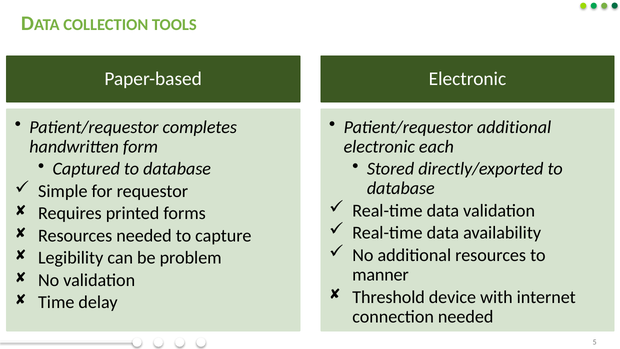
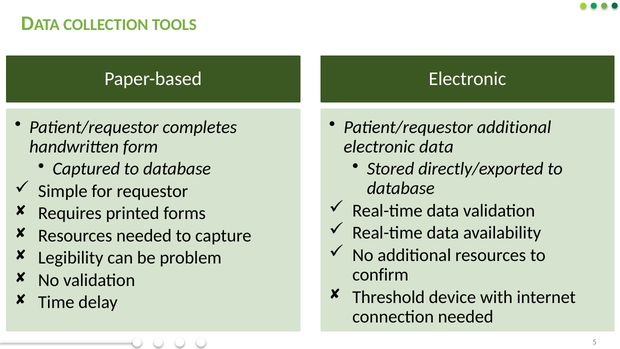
electronic each: each -> data (436, 147)
manner: manner -> confirm (380, 275)
